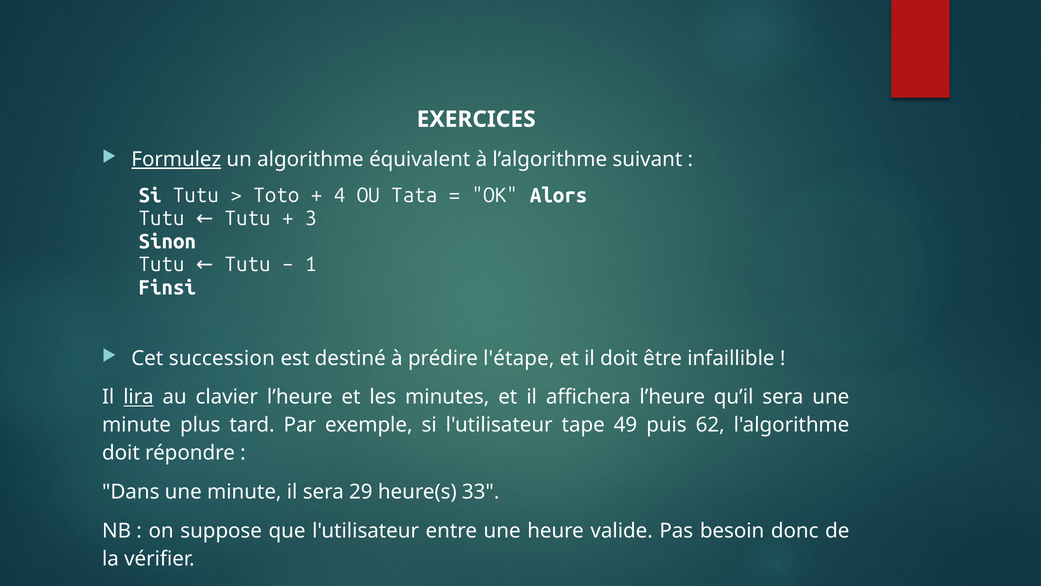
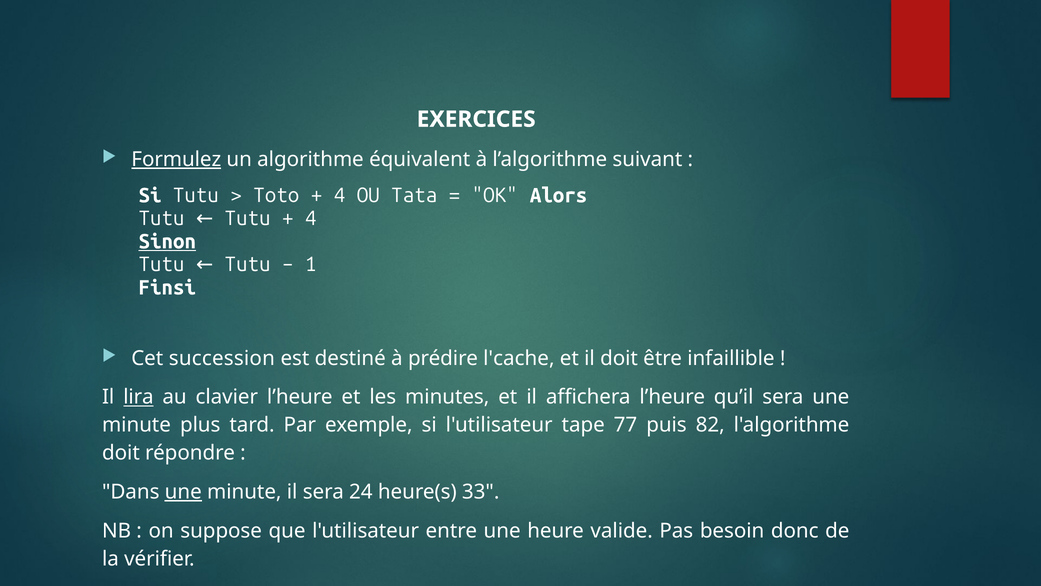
3: 3 -> 4 (311, 218)
Sinon underline: none -> present (167, 241)
l'étape: l'étape -> l'cache (519, 358)
49: 49 -> 77 (626, 425)
62: 62 -> 82 (710, 425)
une underline: none -> present (183, 492)
29: 29 -> 24 (361, 492)
